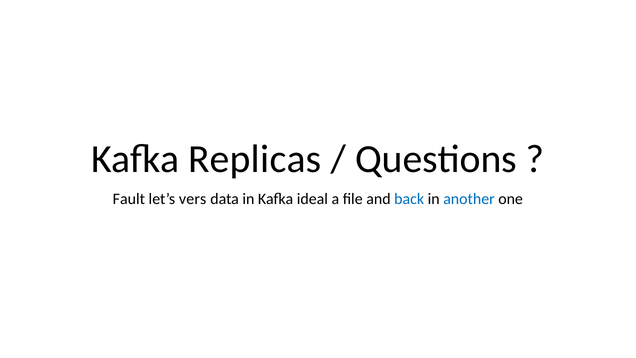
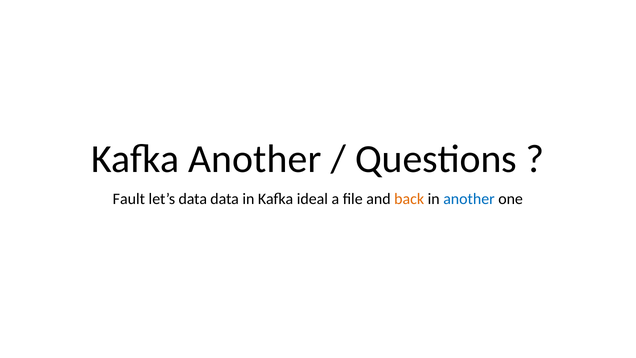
Kafka Replicas: Replicas -> Another (255, 159)
let’s vers: vers -> data (193, 199)
back colour: blue -> orange (409, 199)
